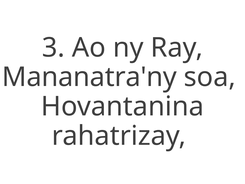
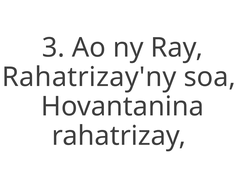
Mananatra'ny: Mananatra'ny -> Rahatrizay'ny (89, 77)
